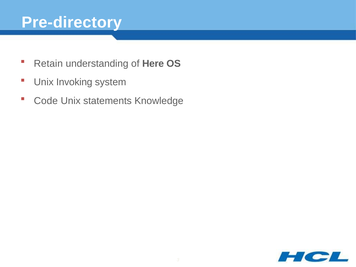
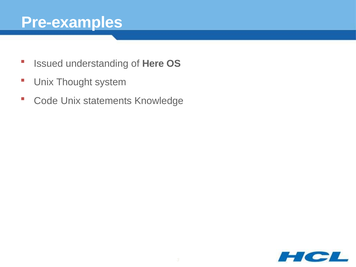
Pre-directory: Pre-directory -> Pre-examples (72, 22)
Retain: Retain -> Issued (48, 64)
Invoking: Invoking -> Thought (74, 82)
